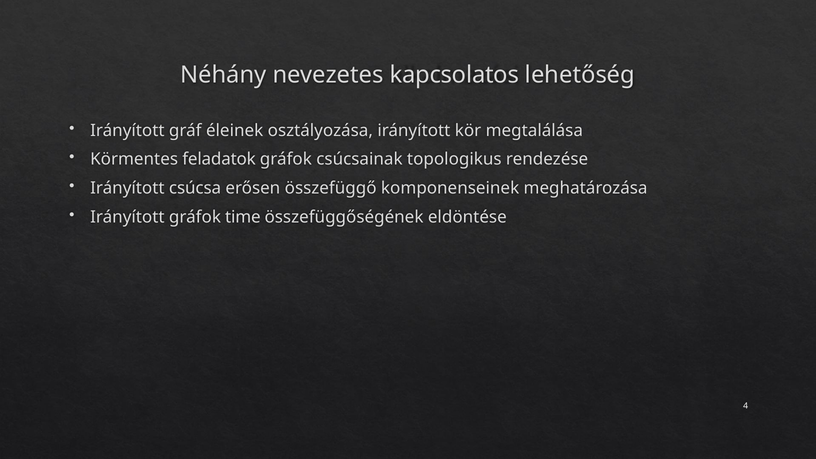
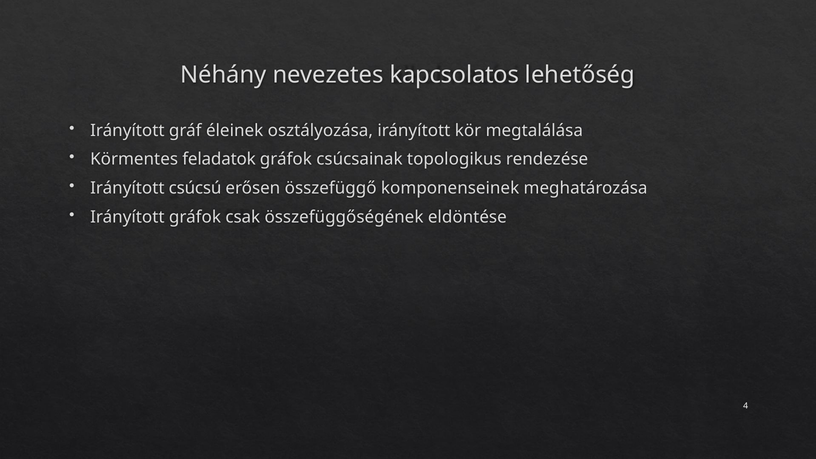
csúcsa: csúcsa -> csúcsú (195, 188)
time: time -> csak (243, 217)
